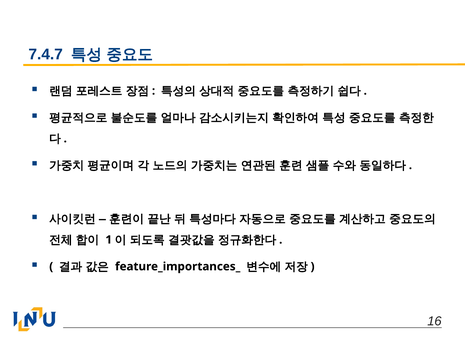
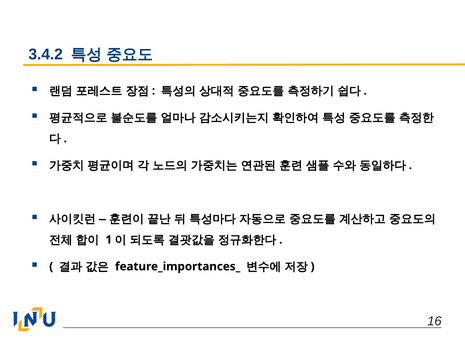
7.4.7: 7.4.7 -> 3.4.2 (46, 54)
